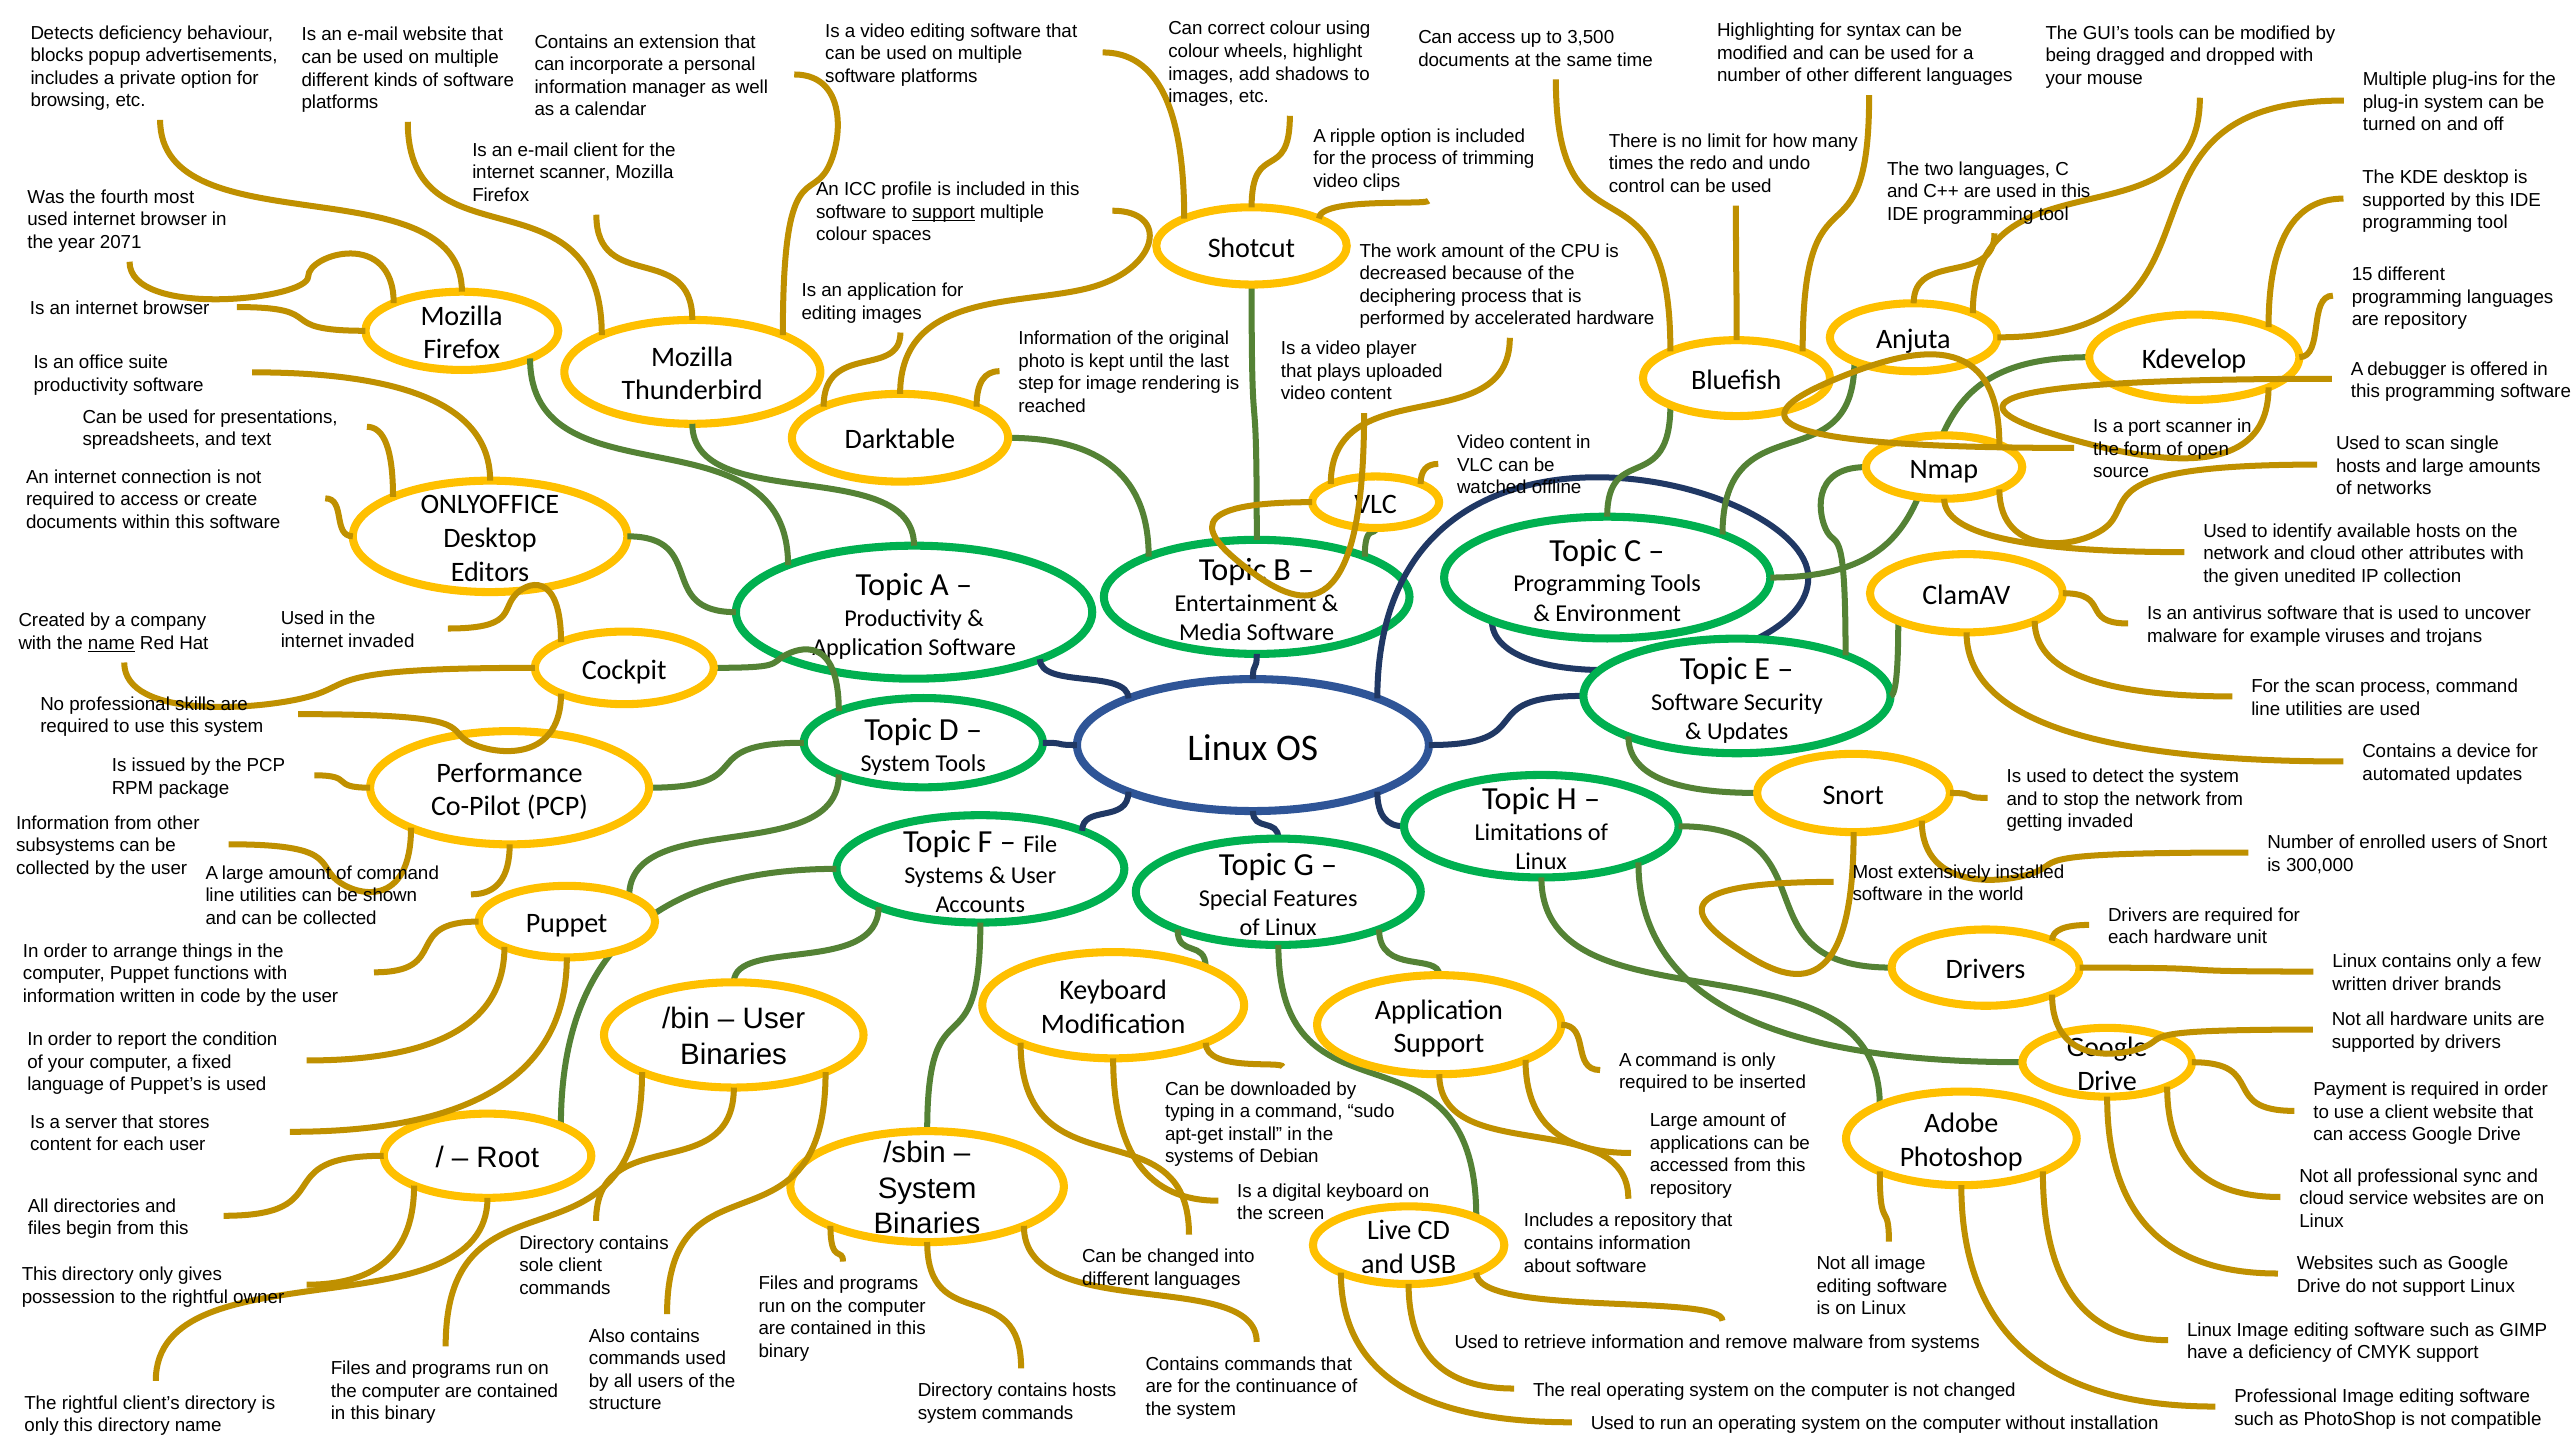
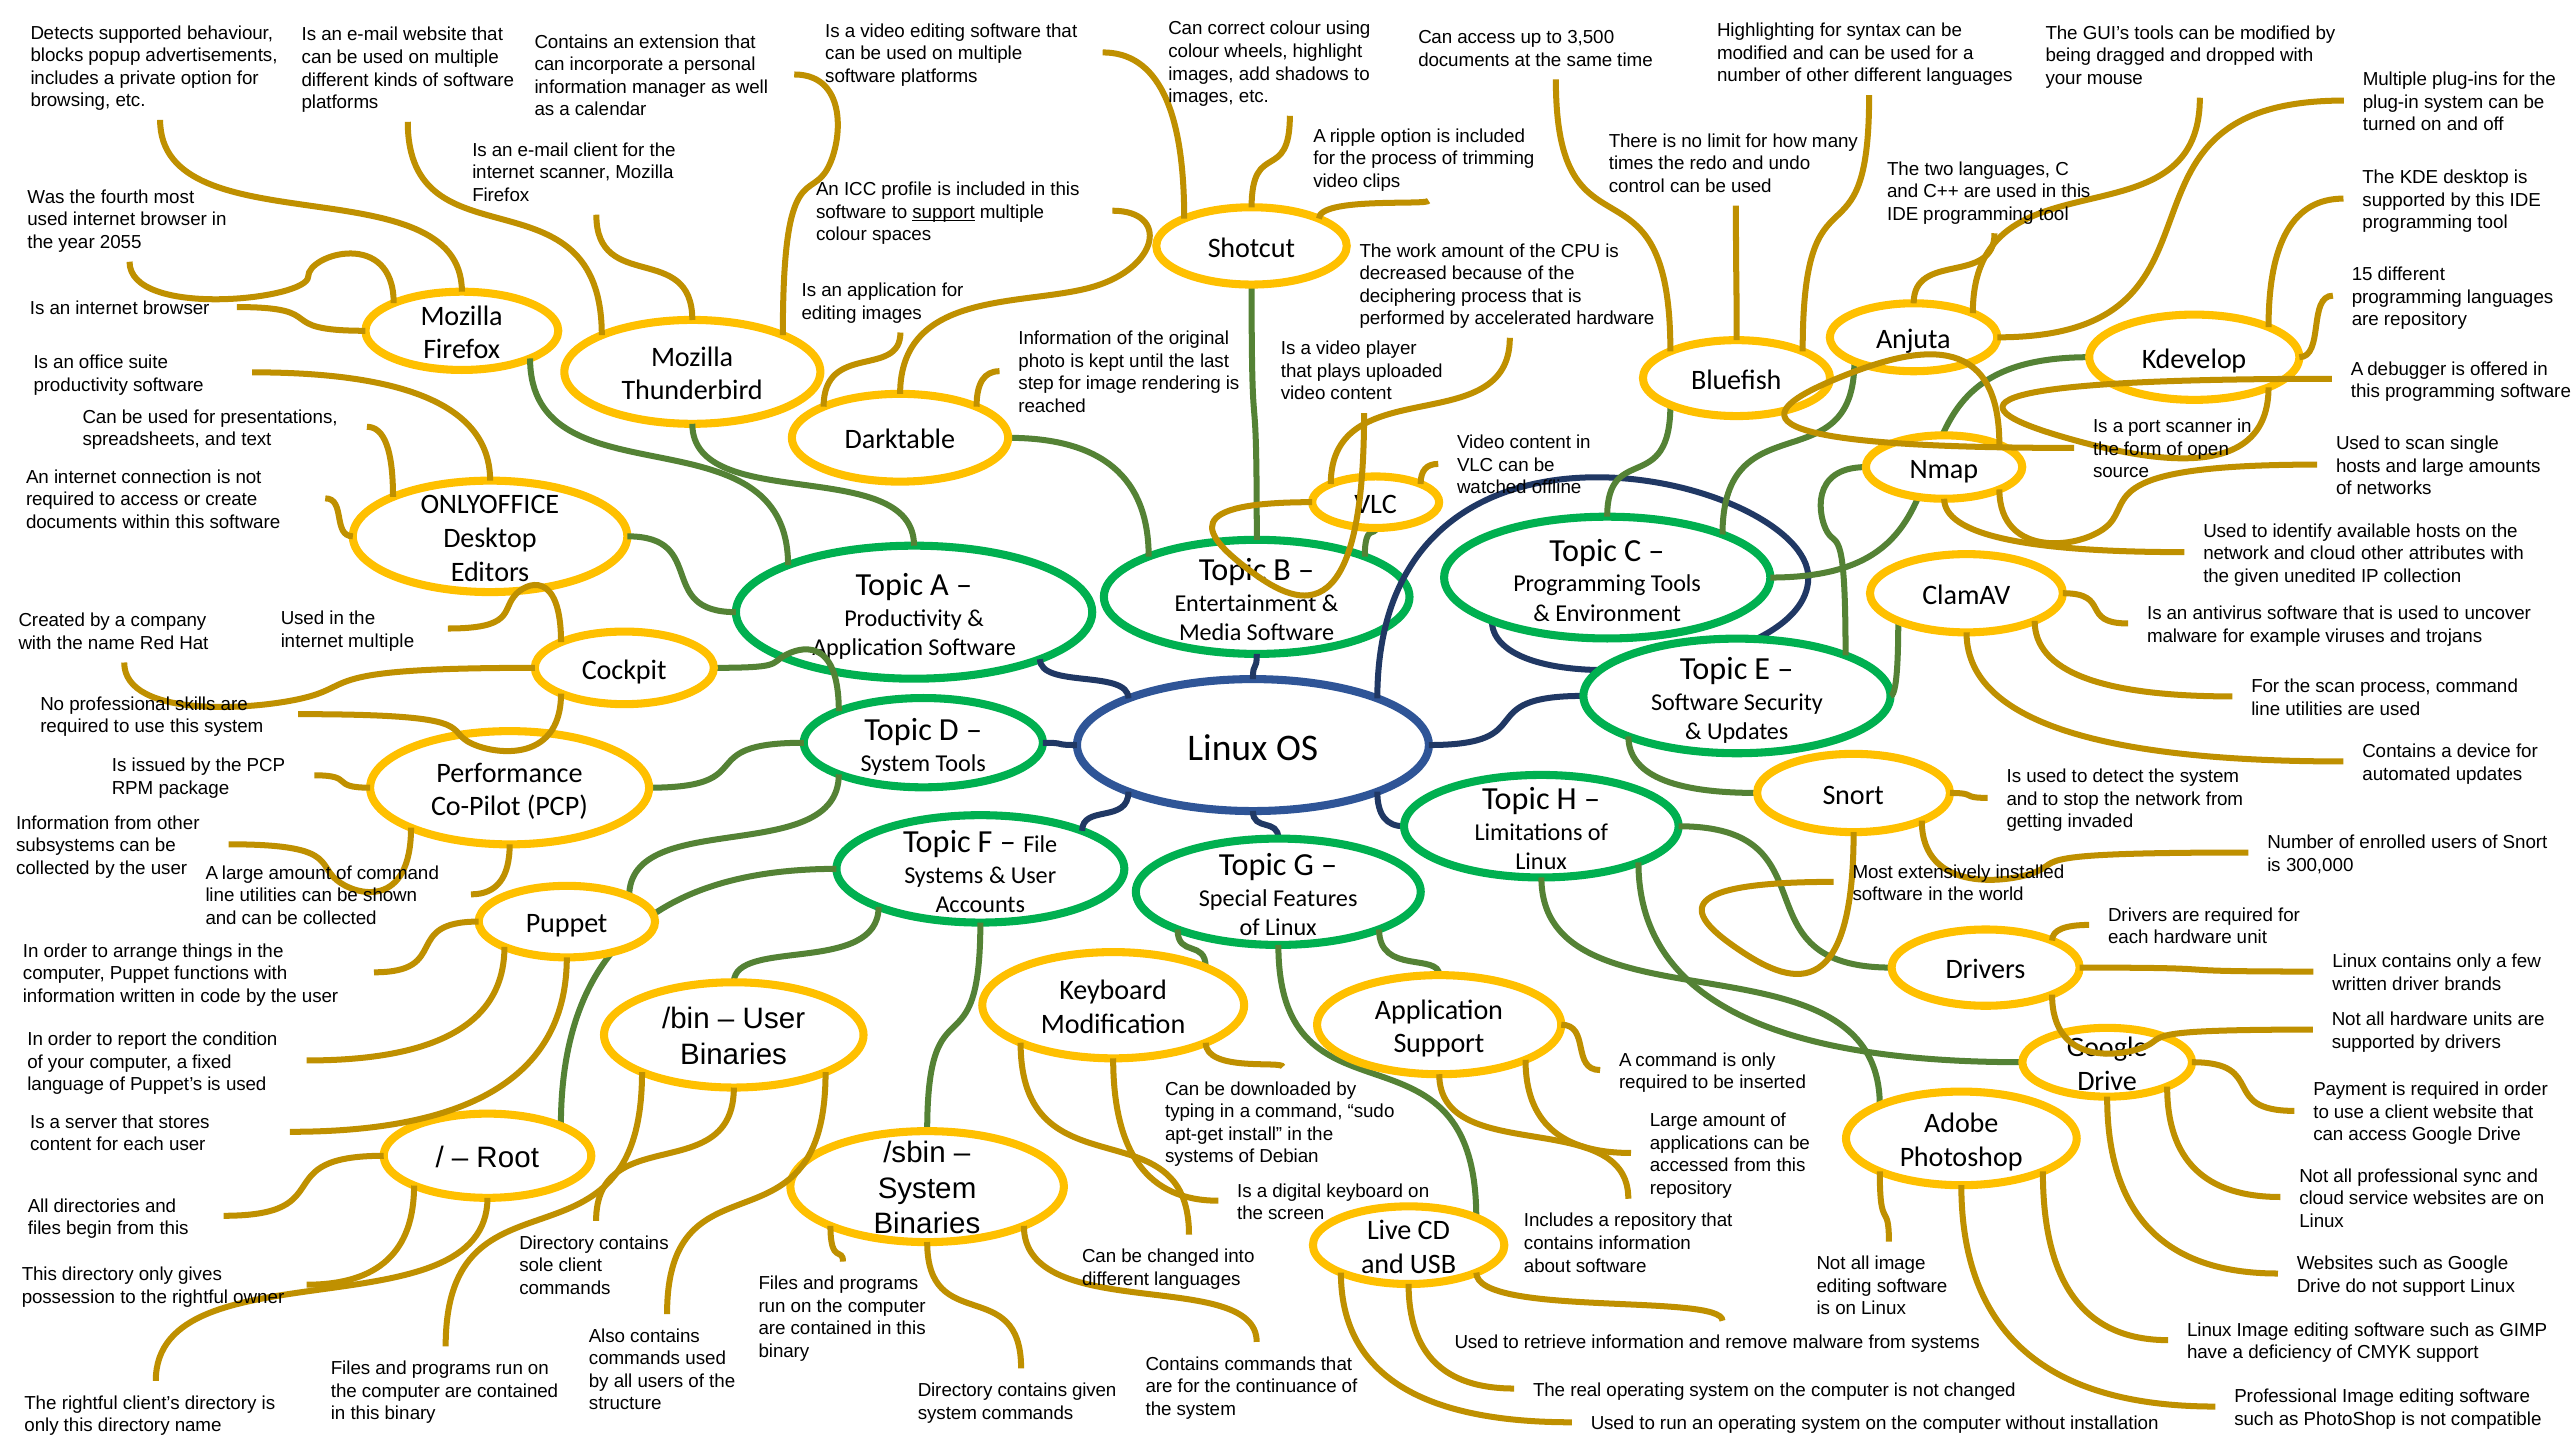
Detects deficiency: deficiency -> supported (140, 33)
2071: 2071 -> 2055 (121, 242)
internet invaded: invaded -> multiple (381, 641)
name underline: present -> none (111, 643)
contains hosts: hosts -> given (1094, 1390)
